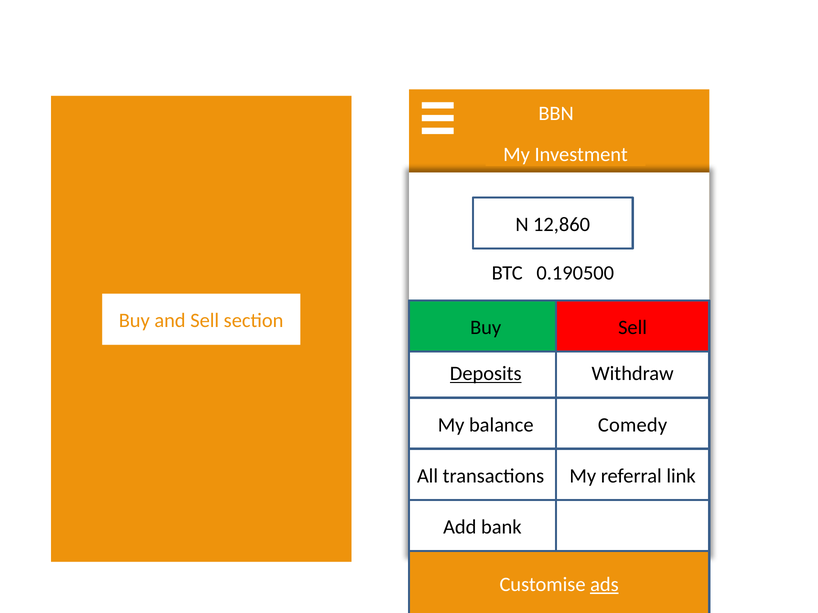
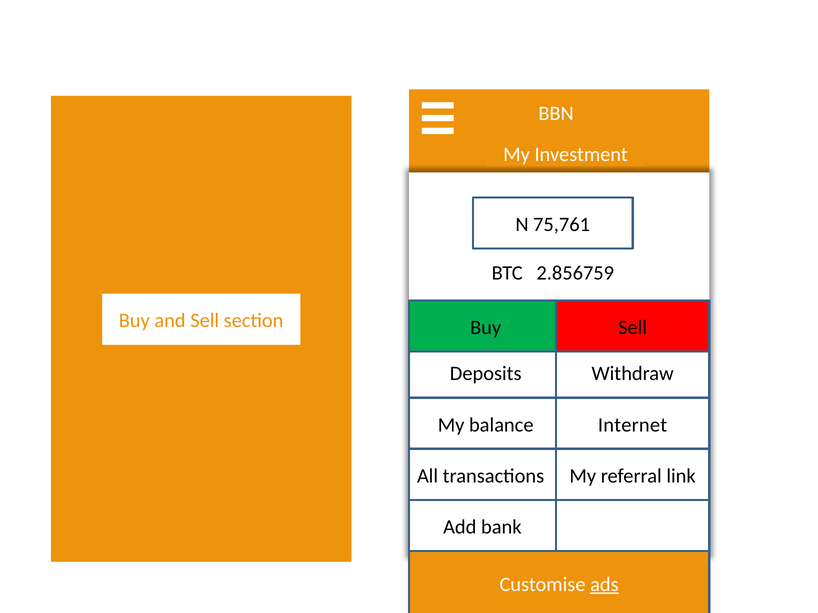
12,860: 12,860 -> 75,761 (562, 225)
0.190500: 0.190500 -> 2.856759 (575, 273)
Deposits underline: present -> none (486, 374)
Comedy: Comedy -> Internet (633, 425)
